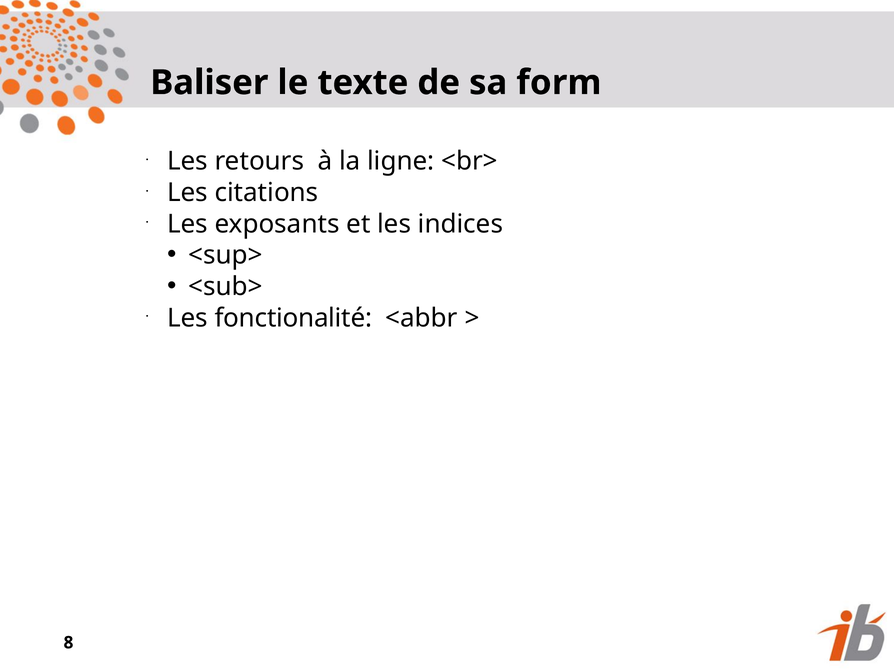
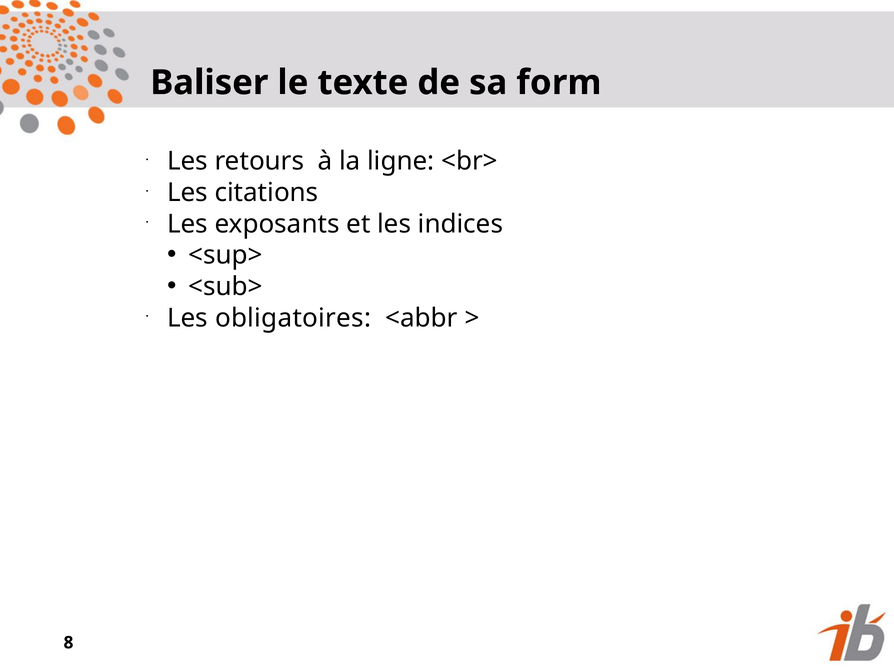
fonctionalité: fonctionalité -> obligatoires (293, 318)
